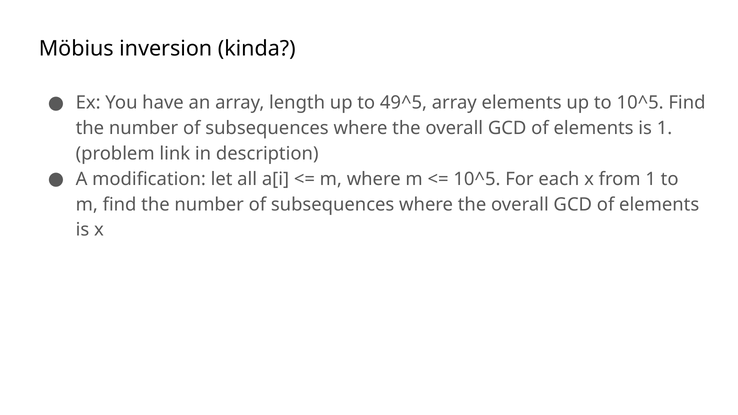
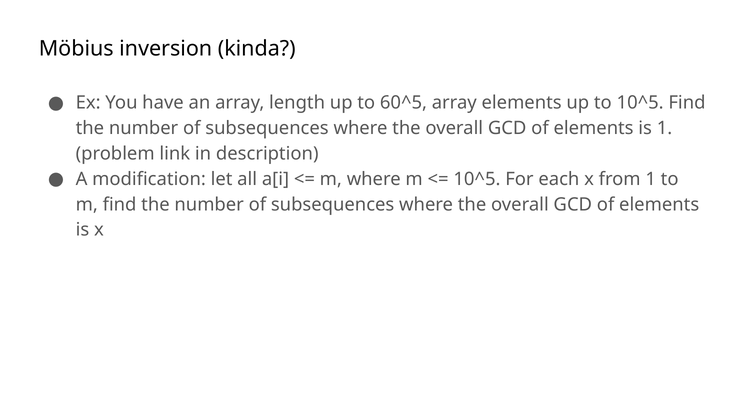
49^5: 49^5 -> 60^5 (403, 103)
